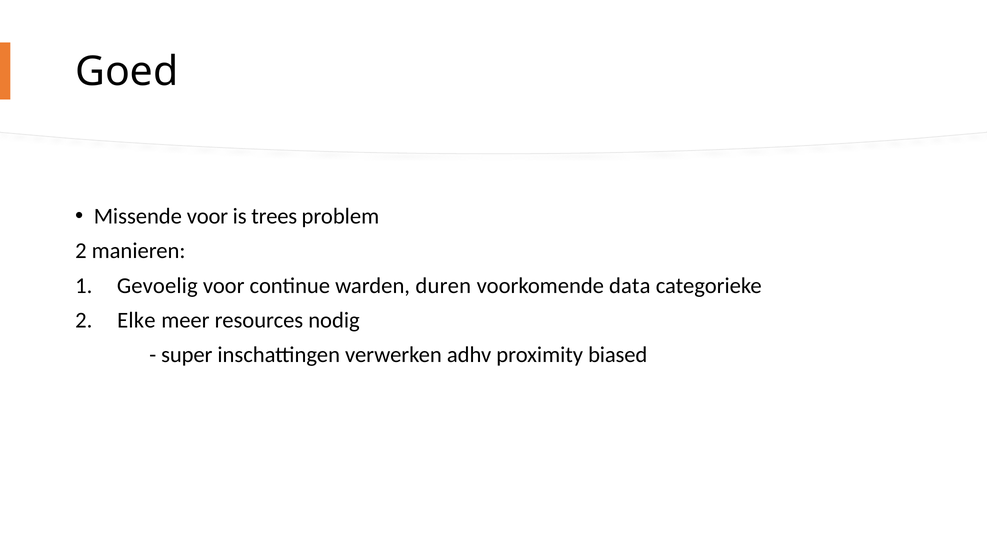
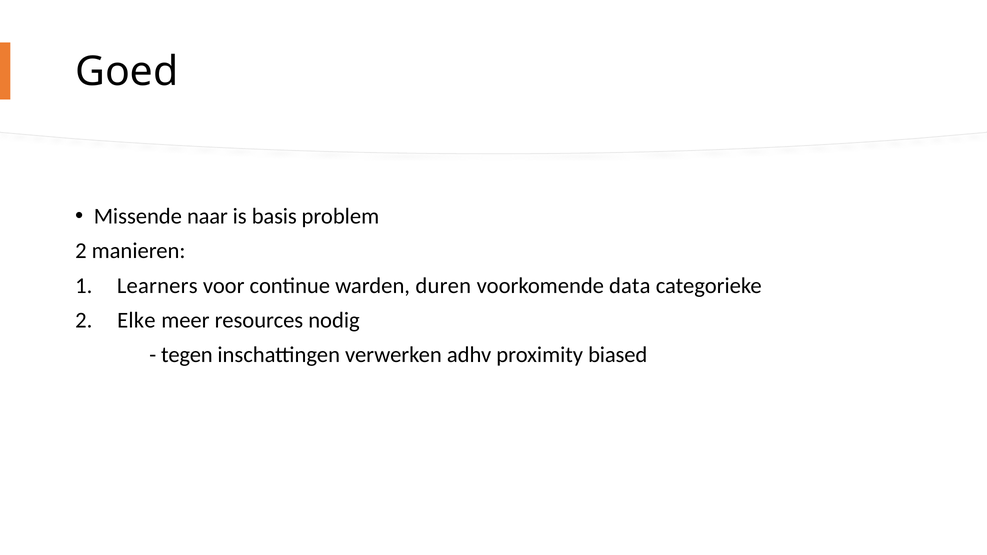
Missende voor: voor -> naar (207, 216)
trees: trees -> basis (274, 216)
Gevoelig: Gevoelig -> Learners (157, 286)
super: super -> tegen (187, 355)
